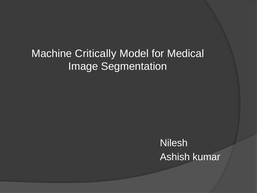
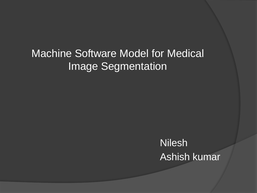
Critically: Critically -> Software (96, 53)
